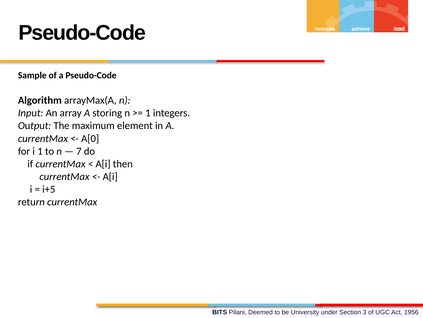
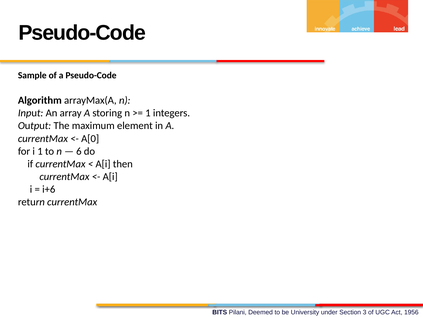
7: 7 -> 6 (79, 151)
i+5: i+5 -> i+6 (49, 189)
